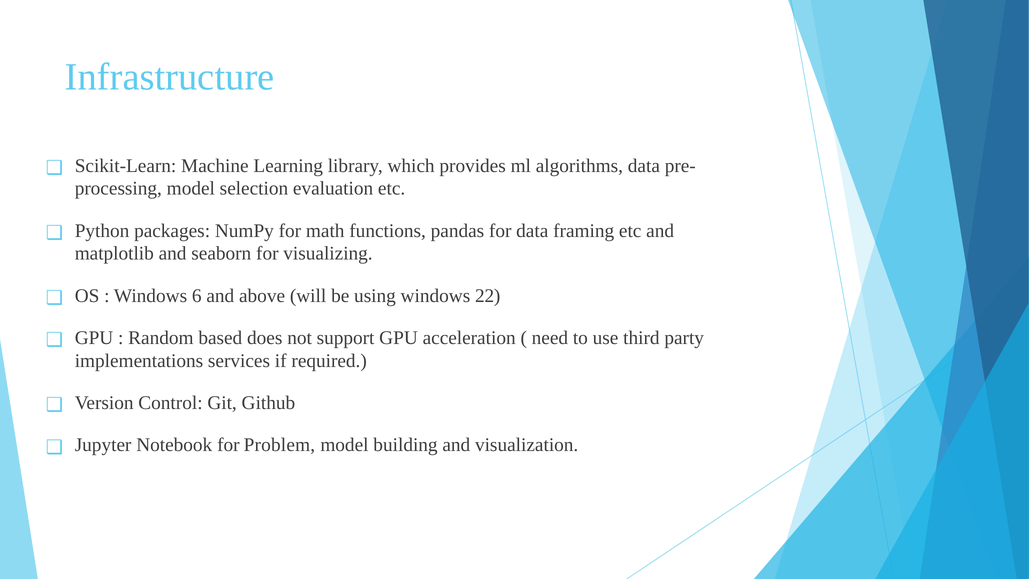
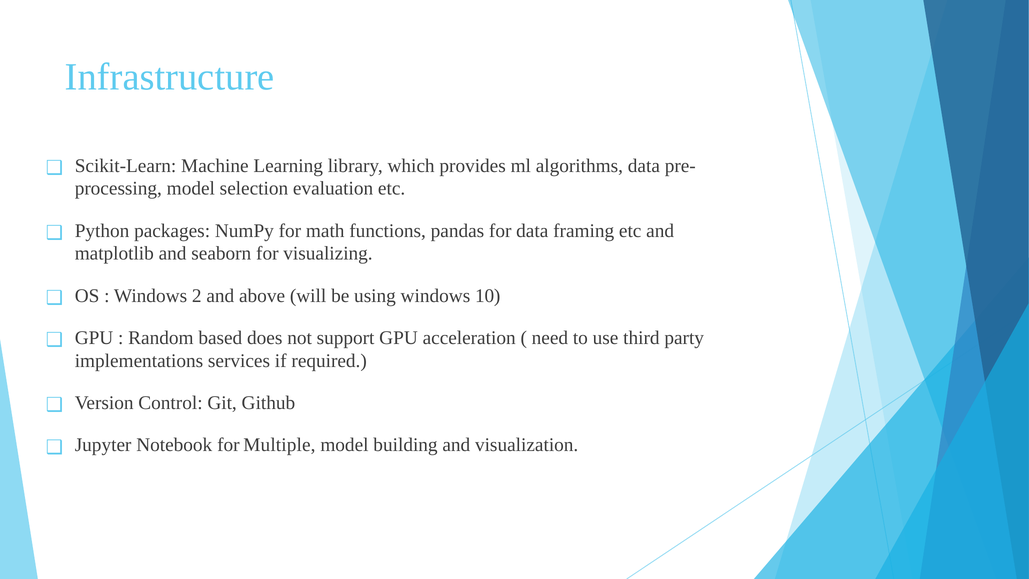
6: 6 -> 2 (197, 296)
22: 22 -> 10 (488, 296)
Problem: Problem -> Multiple (279, 445)
